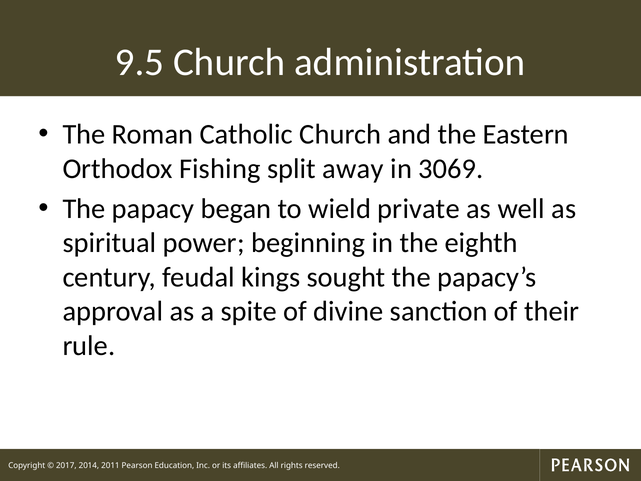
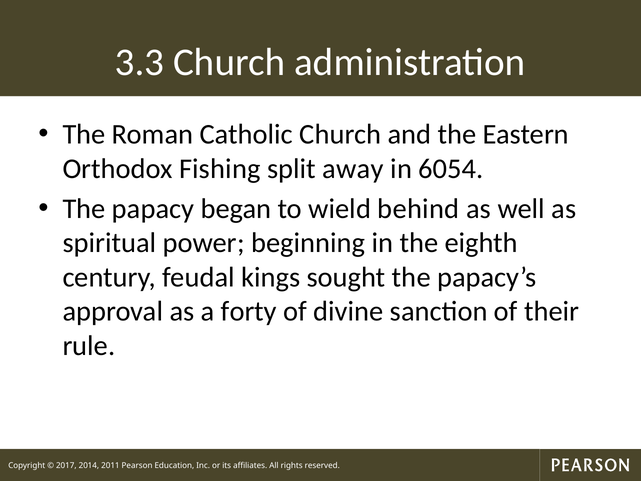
9.5: 9.5 -> 3.3 (140, 62)
3069: 3069 -> 6054 (451, 169)
private: private -> behind (418, 209)
spite: spite -> forty (249, 311)
